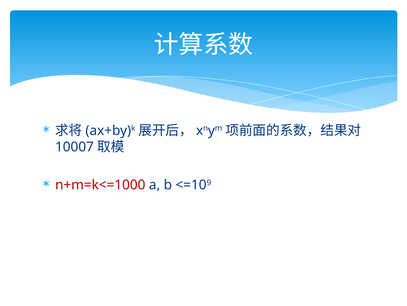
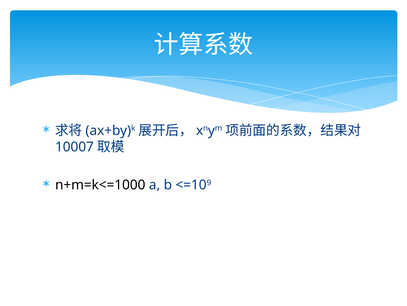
n+m=k<=1000 colour: red -> black (100, 184)
